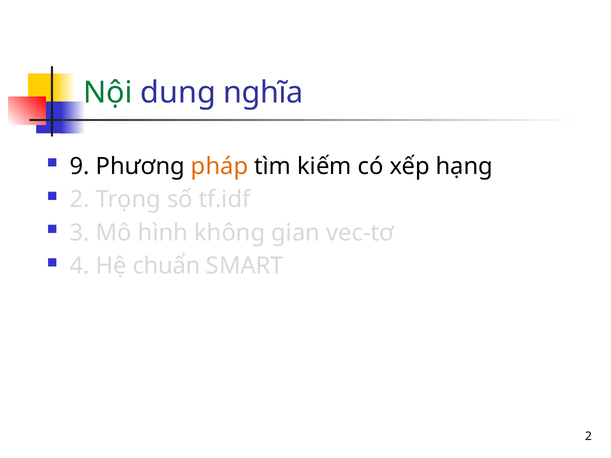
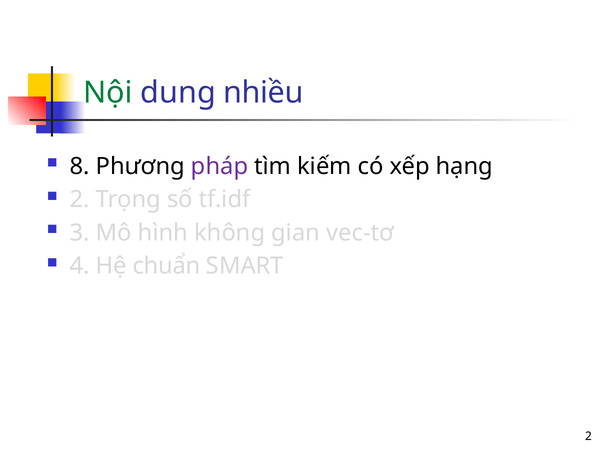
nghĩa: nghĩa -> nhiều (263, 93)
9: 9 -> 8 (80, 166)
pháp colour: orange -> purple (220, 166)
